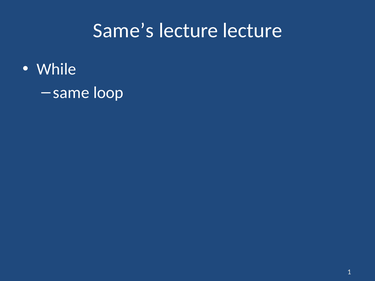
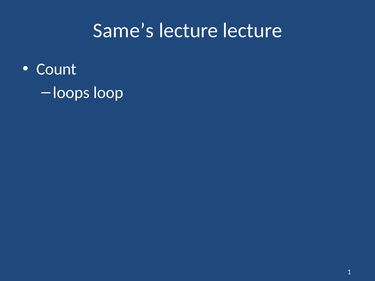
While: While -> Count (57, 69)
same: same -> loops (71, 93)
